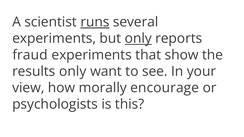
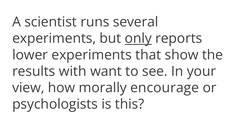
runs underline: present -> none (95, 22)
fraud: fraud -> lower (30, 55)
results only: only -> with (73, 71)
